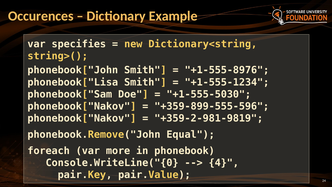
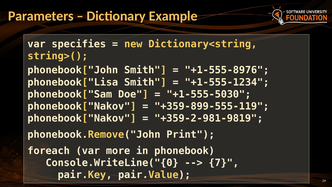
Occurences: Occurences -> Parameters (41, 16)
+359-899-555-596: +359-899-555-596 -> +359-899-555-119 (212, 106)
Equal: Equal -> Print (191, 134)
4: 4 -> 7 (224, 163)
